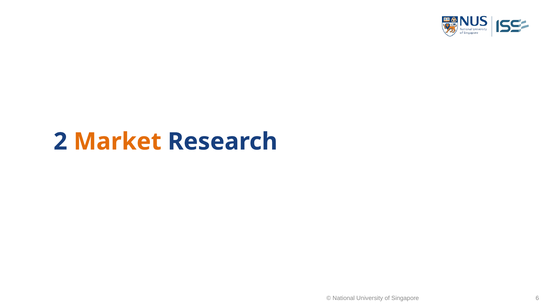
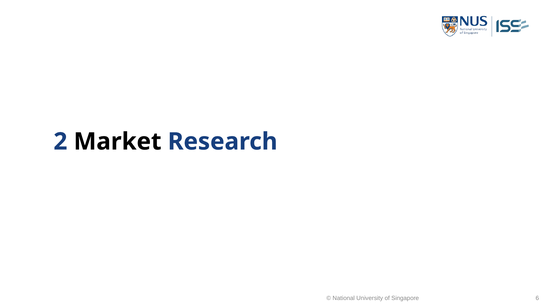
Market colour: orange -> black (118, 141)
